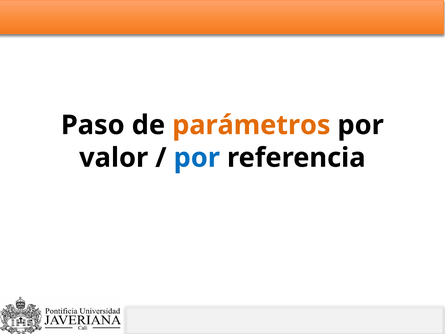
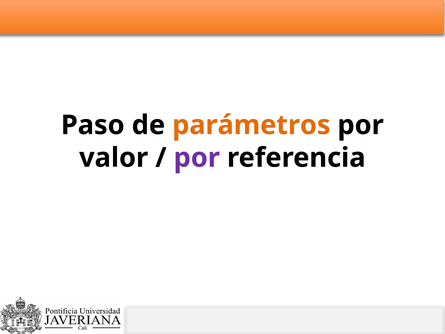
por colour: blue -> purple (197, 158)
